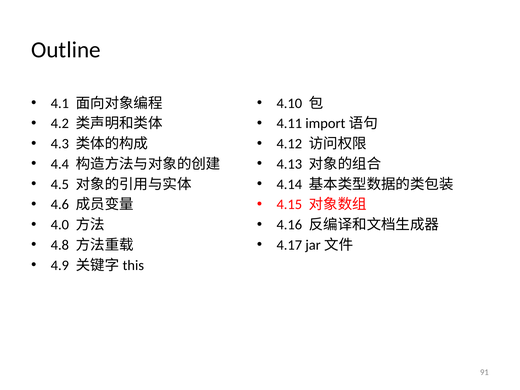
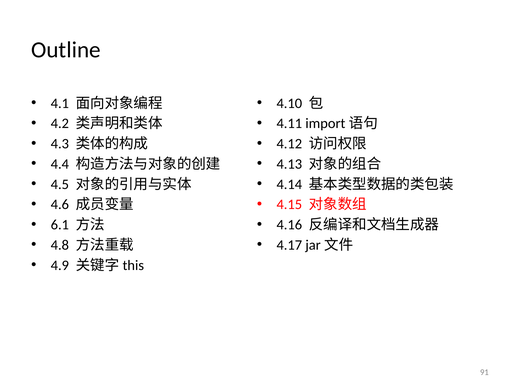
4.0: 4.0 -> 6.1 (60, 225)
